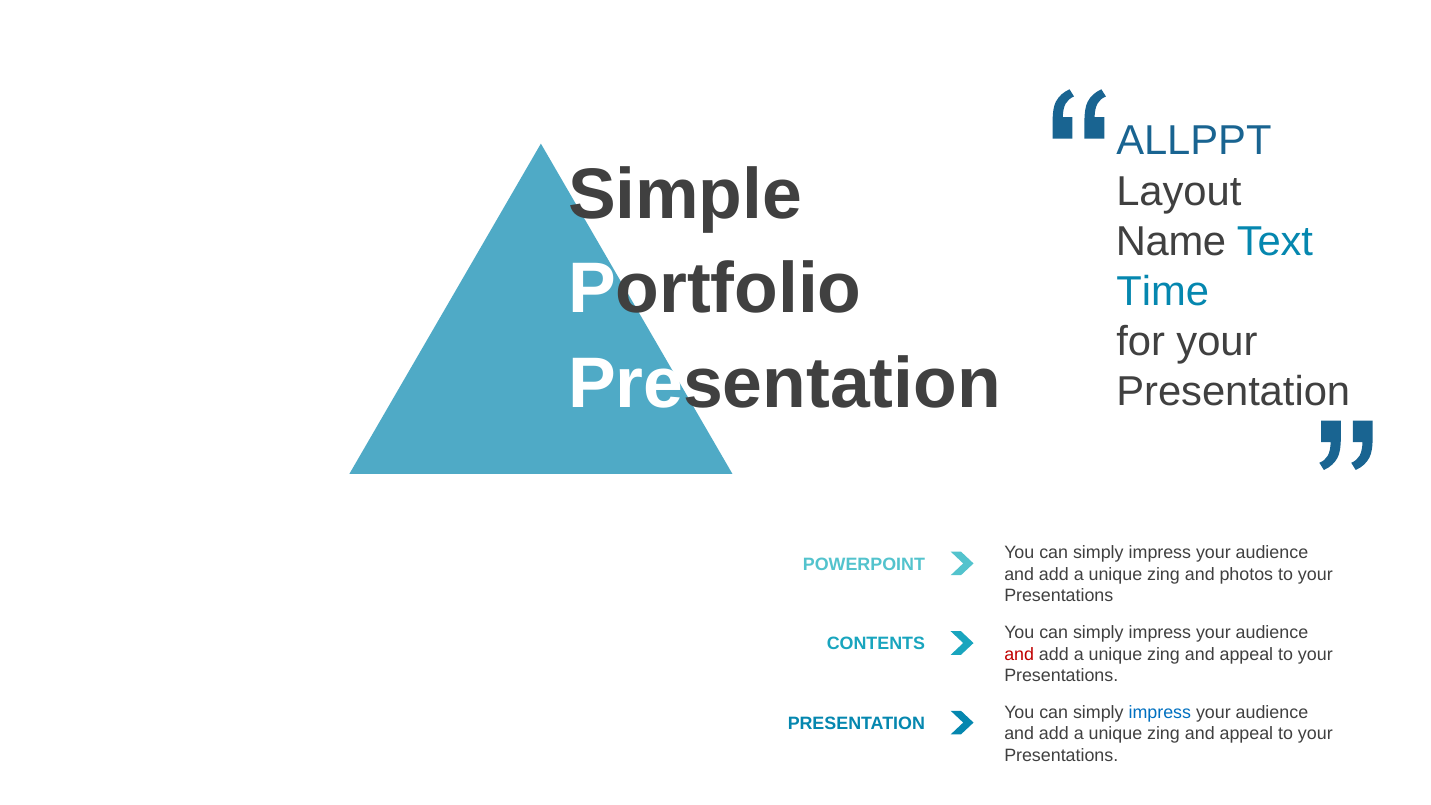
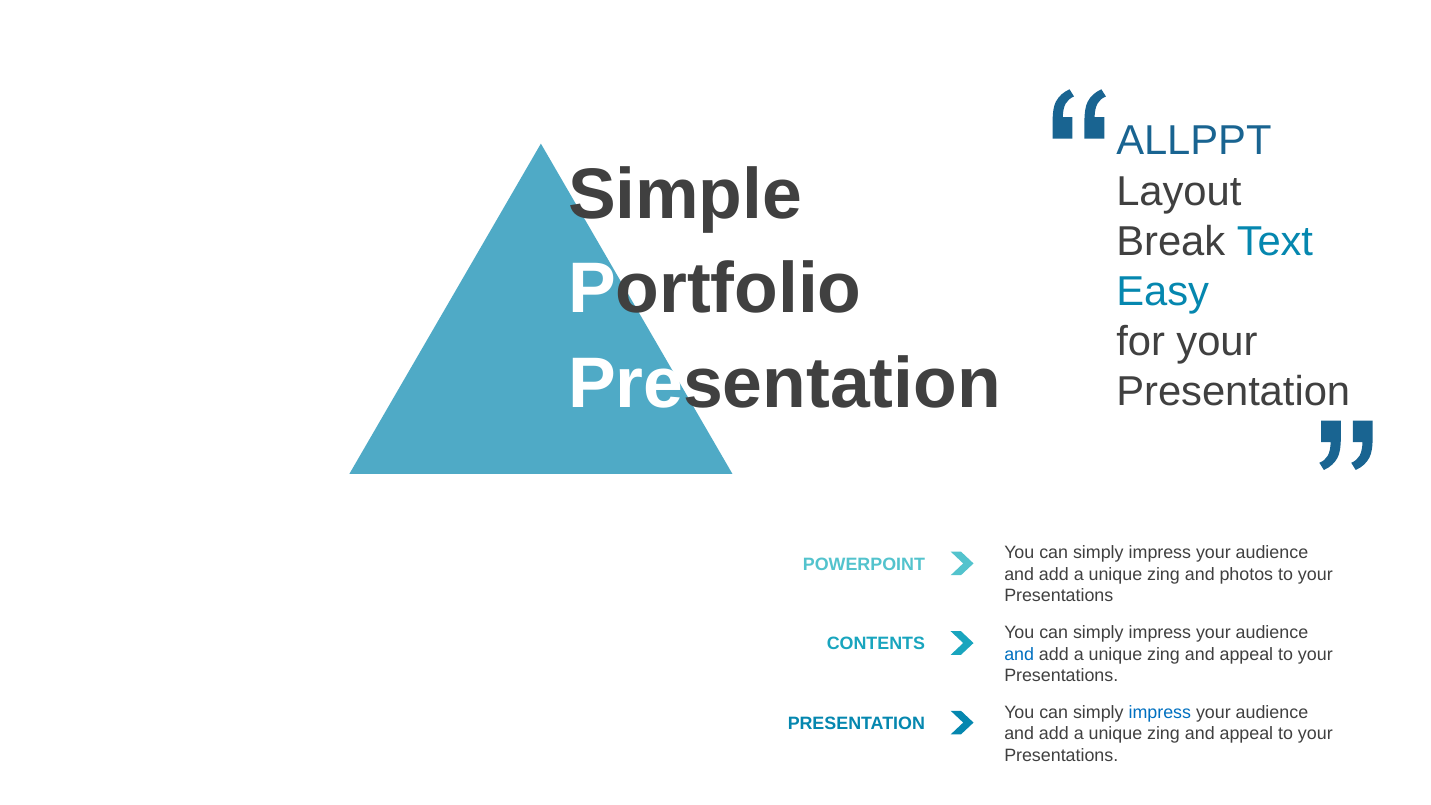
Name: Name -> Break (1171, 241)
Time: Time -> Easy (1163, 291)
and colour: red -> blue (1019, 654)
